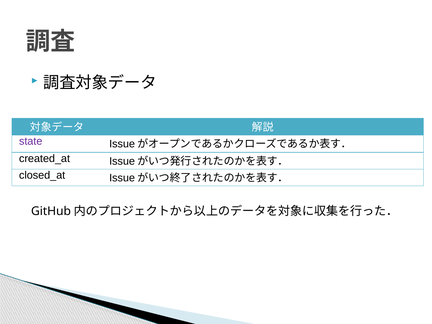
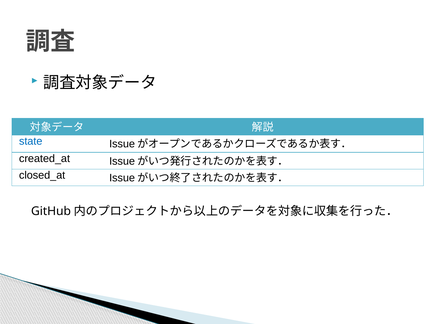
state colour: purple -> blue (31, 141)
